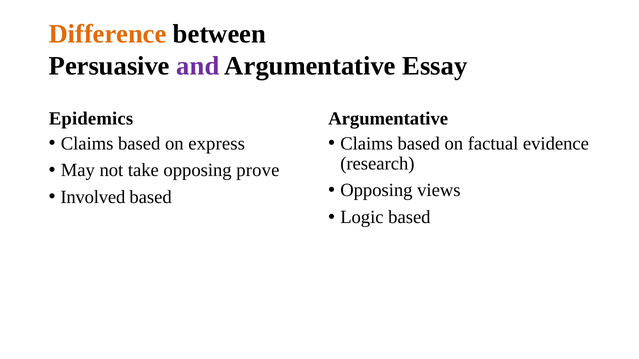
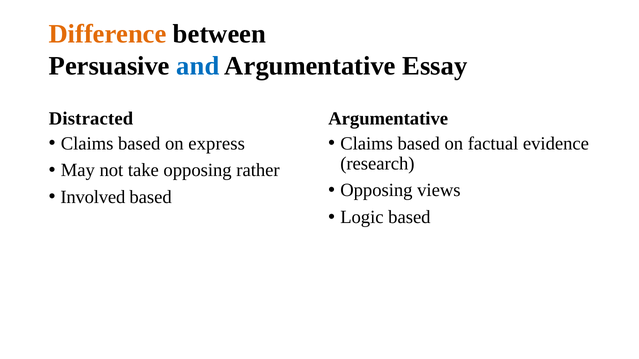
and colour: purple -> blue (198, 66)
Epidemics: Epidemics -> Distracted (91, 119)
prove: prove -> rather (258, 170)
